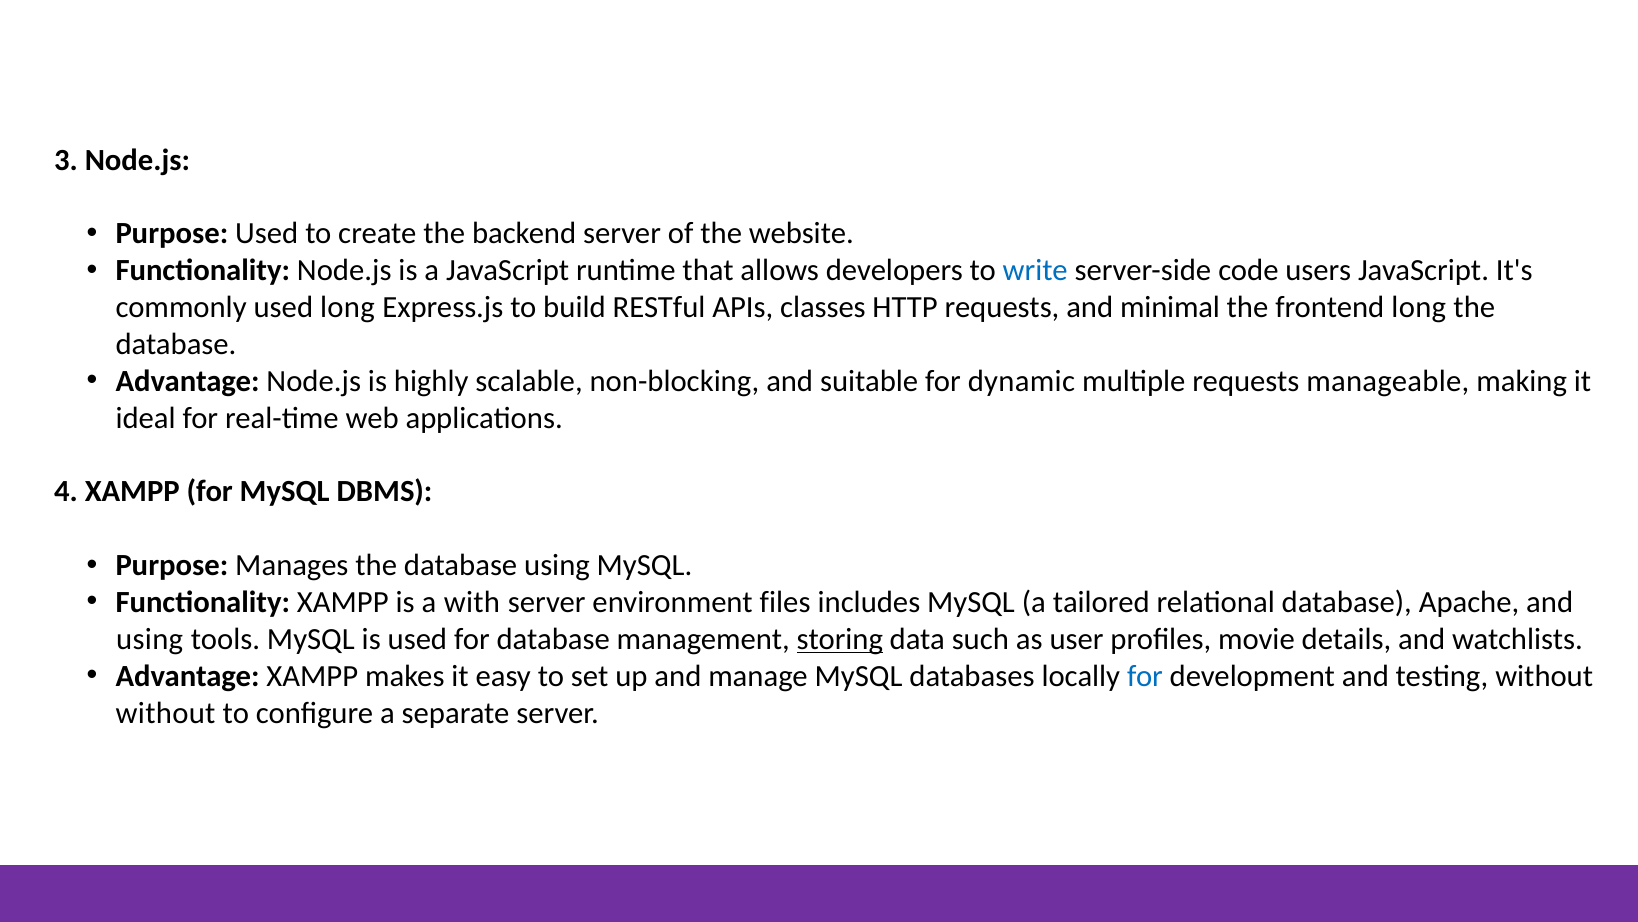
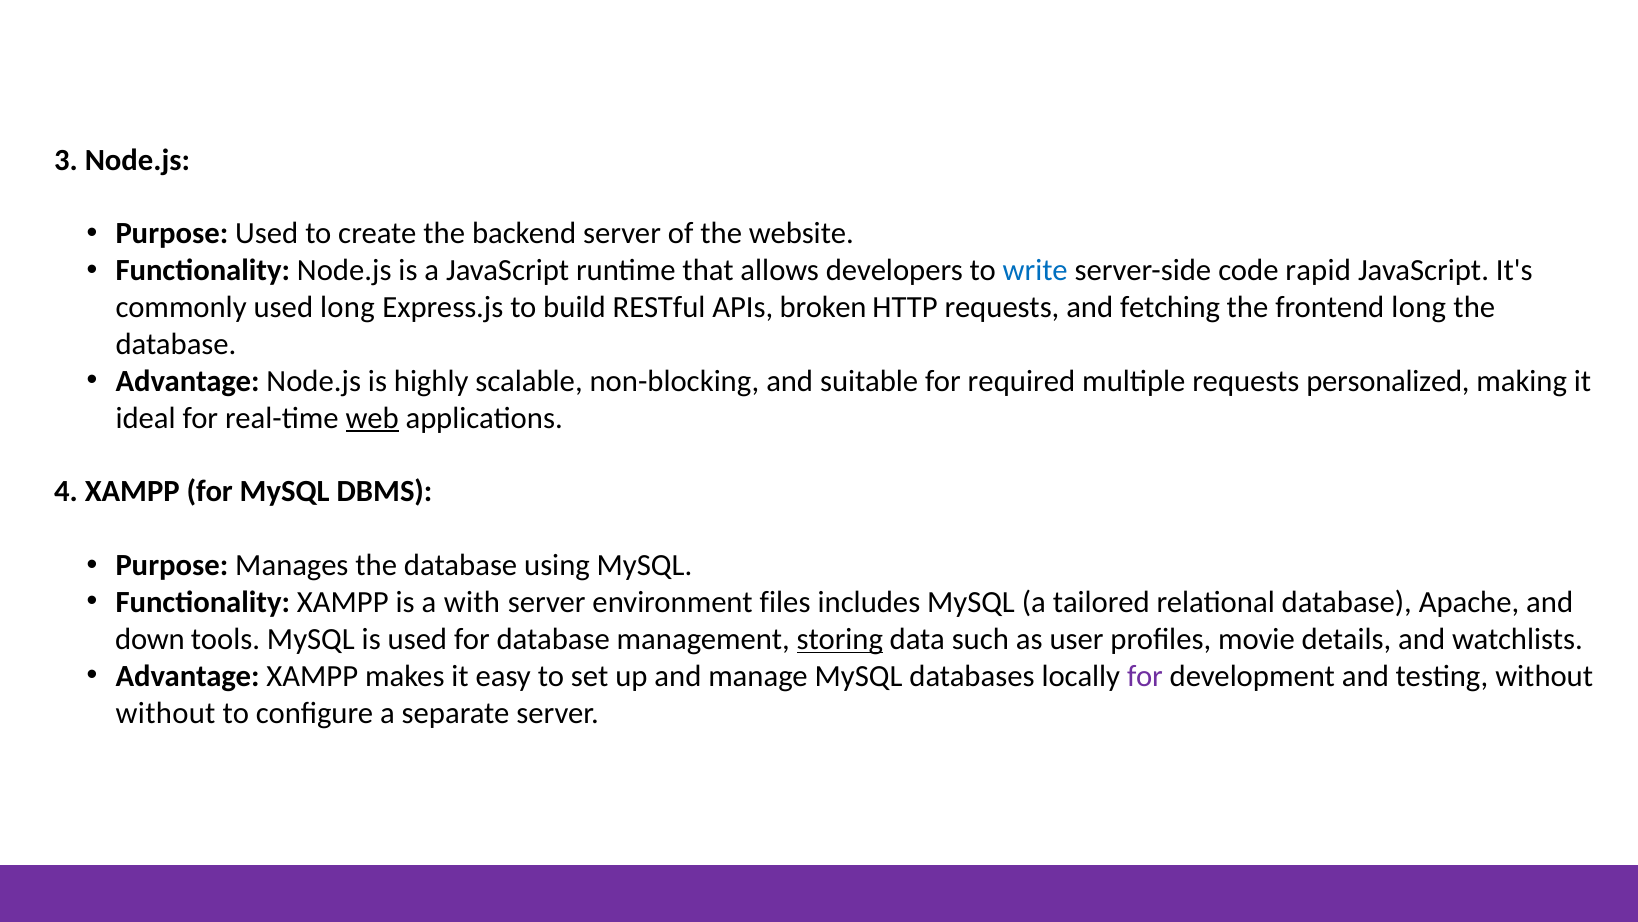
users: users -> rapid (1318, 270)
classes: classes -> broken (823, 307)
minimal: minimal -> fetching (1170, 307)
dynamic: dynamic -> required (1022, 381)
manageable: manageable -> personalized (1388, 381)
web underline: none -> present (372, 418)
using: using -> down (150, 639)
for colour: blue -> purple (1145, 676)
